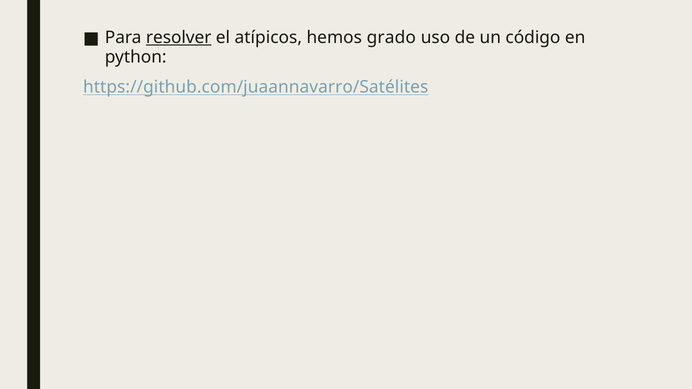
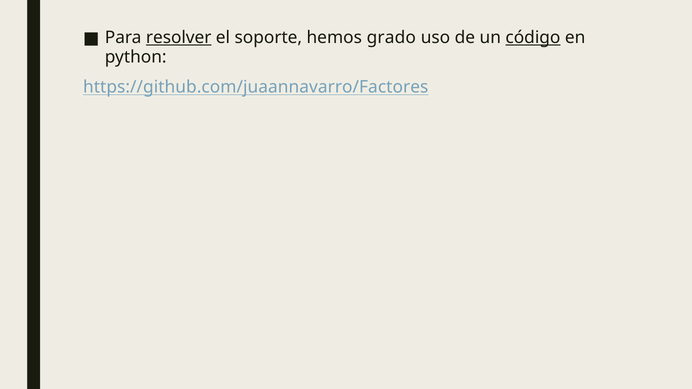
atípicos: atípicos -> soporte (268, 38)
código underline: none -> present (533, 38)
https://github.com/juaannavarro/Satélites: https://github.com/juaannavarro/Satélites -> https://github.com/juaannavarro/Factores (256, 87)
